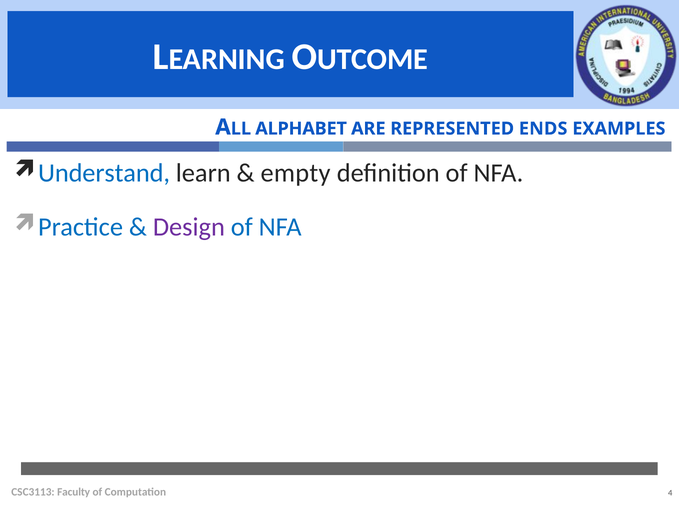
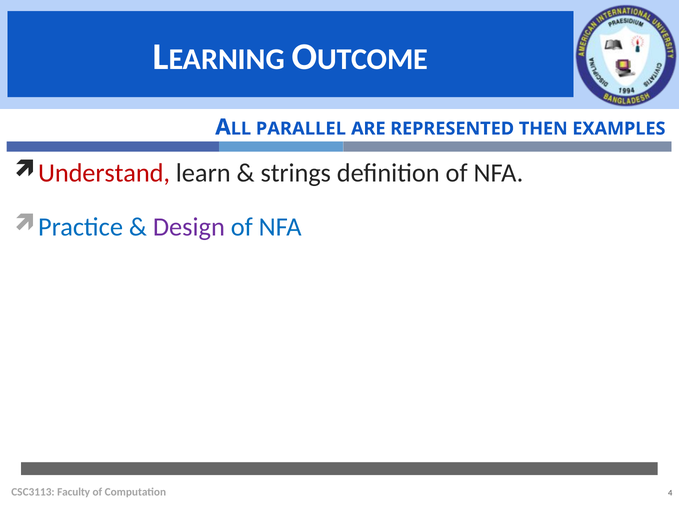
ALPHABET: ALPHABET -> PARALLEL (301, 129)
ENDS: ENDS -> THEN (543, 129)
Understand colour: blue -> red (104, 173)
empty: empty -> strings (296, 173)
